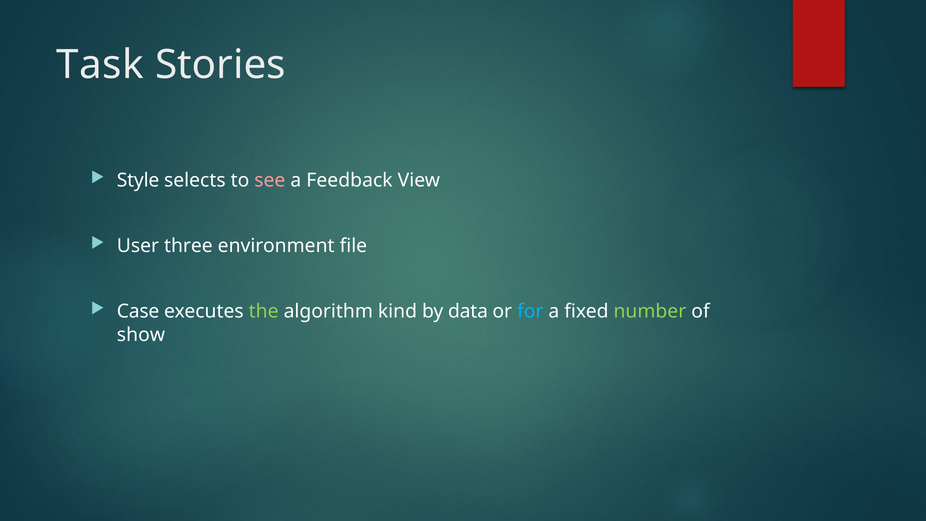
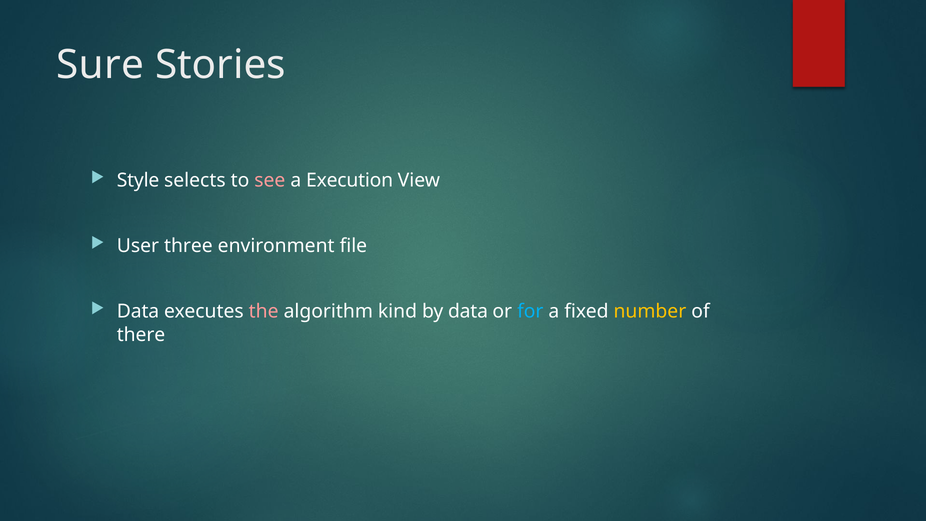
Task: Task -> Sure (100, 65)
Feedback: Feedback -> Execution (350, 180)
Case: Case -> Data (138, 311)
the colour: light green -> pink (264, 311)
number colour: light green -> yellow (650, 311)
show: show -> there (141, 335)
